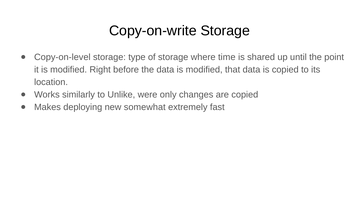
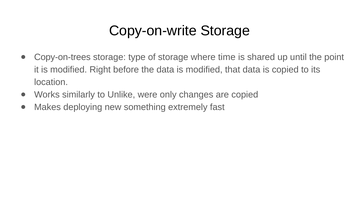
Copy-on-level: Copy-on-level -> Copy-on-trees (62, 57)
somewhat: somewhat -> something (145, 107)
